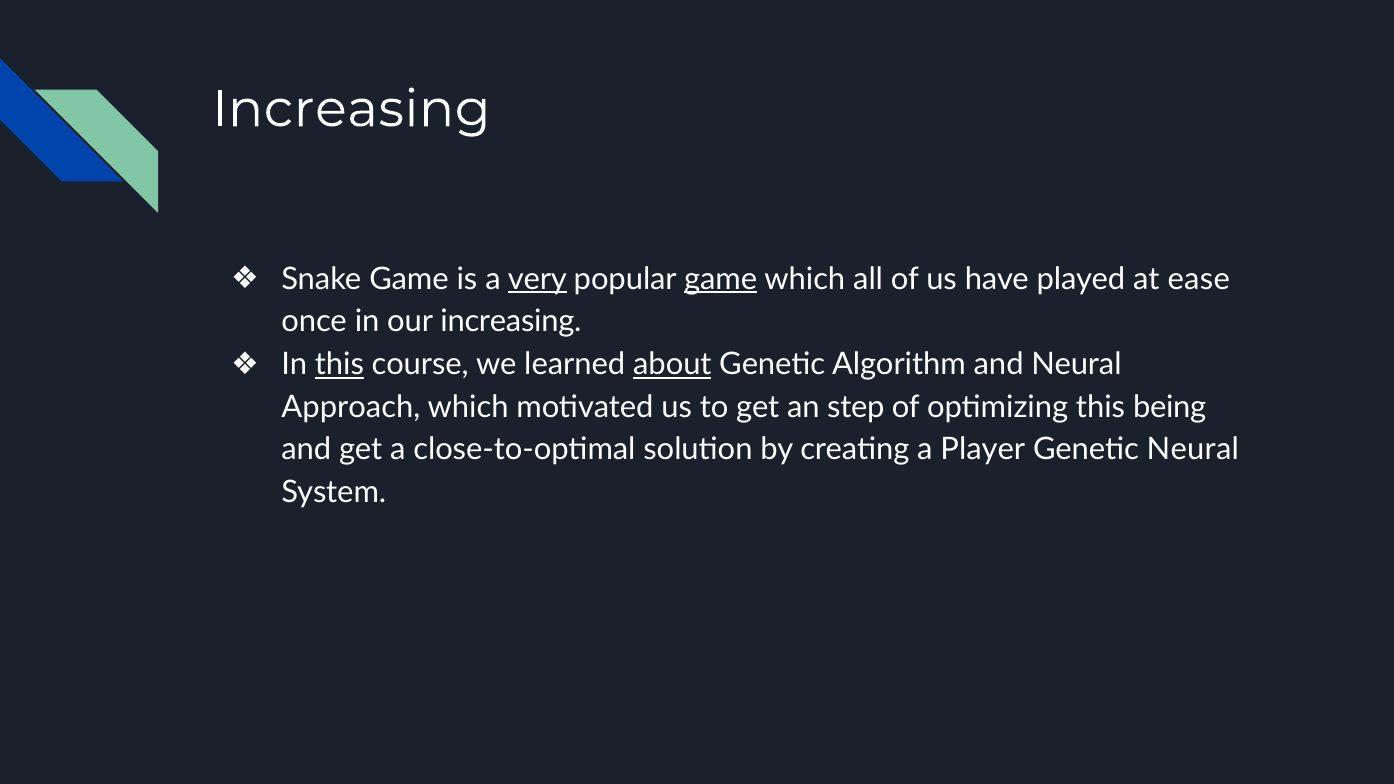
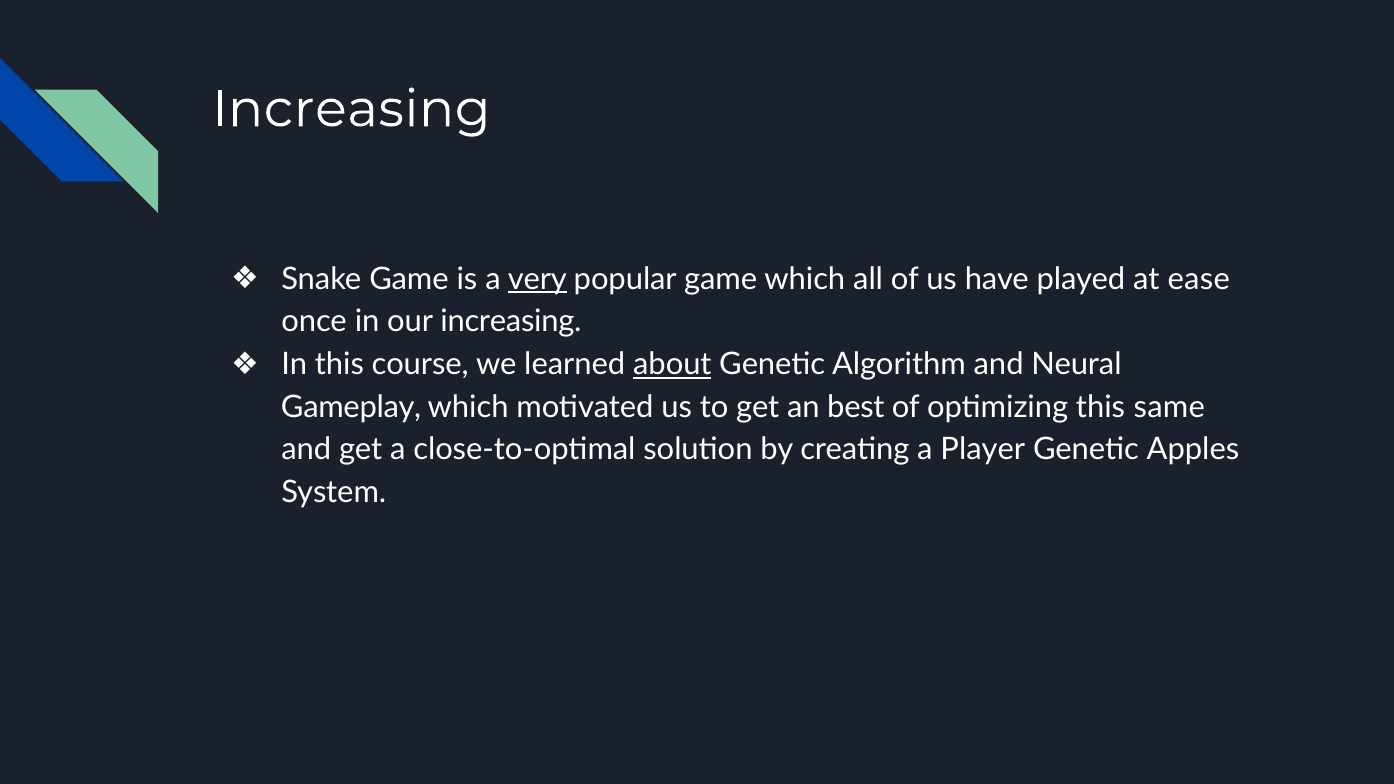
game underline: present -> none (721, 279)
this underline: present -> none (339, 364)
Approach: Approach -> Gameplay (351, 407)
step: step -> best (856, 407)
being: being -> same (1169, 407)
Genetic Neural: Neural -> Apples (1193, 450)
